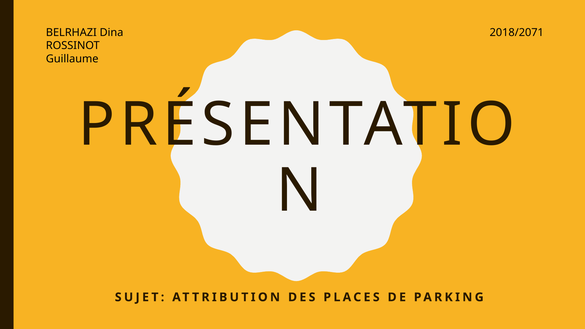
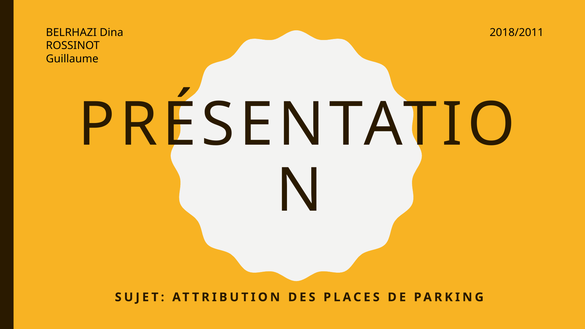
2018/2071: 2018/2071 -> 2018/2011 (517, 33)
